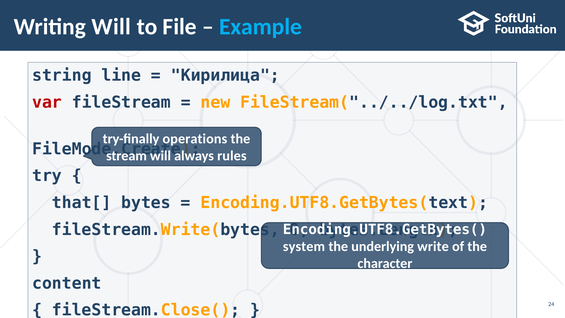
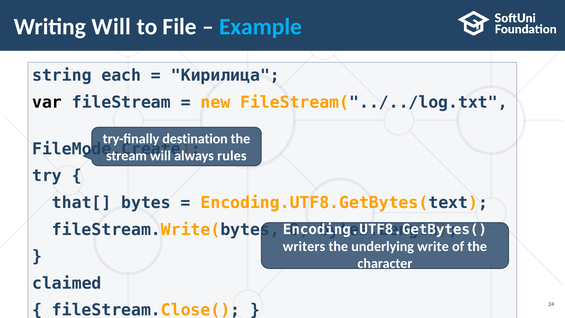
line: line -> each (121, 75)
var colour: red -> black (47, 102)
operations: operations -> destination (195, 139)
system: system -> writers (304, 246)
content: content -> claimed (67, 283)
